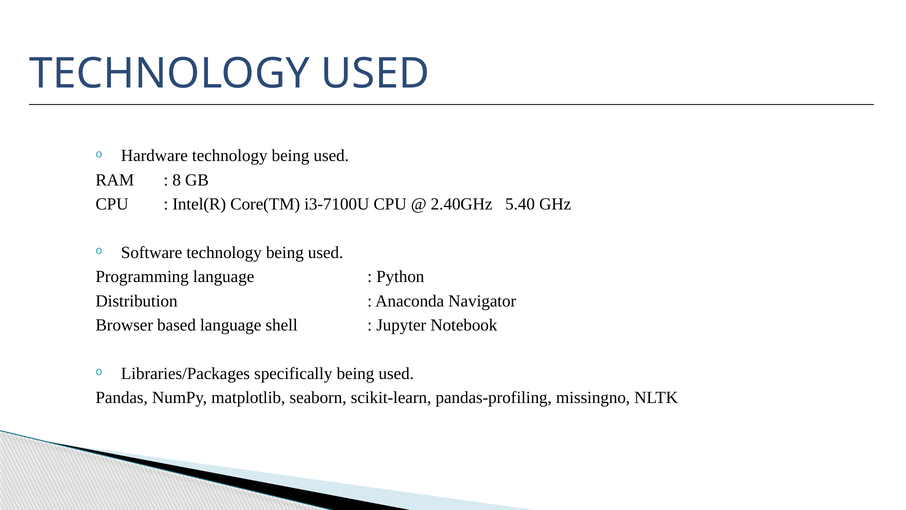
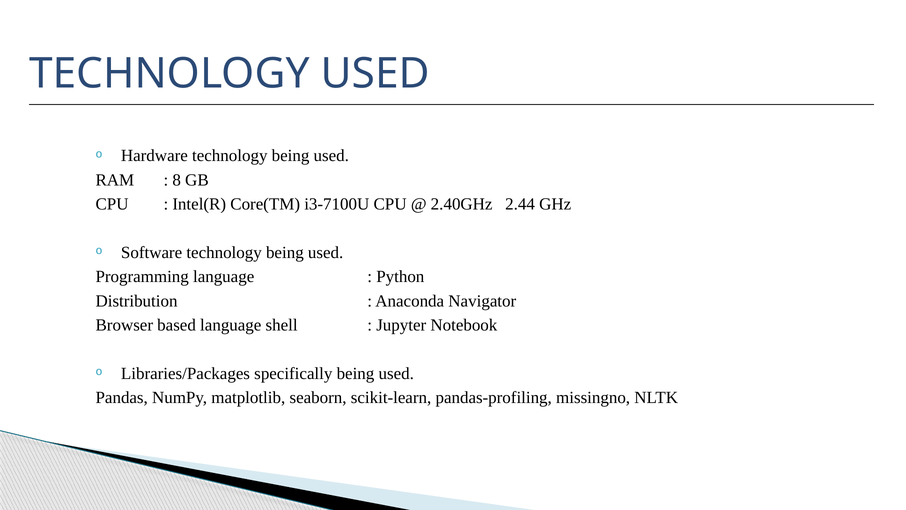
5.40: 5.40 -> 2.44 (520, 204)
